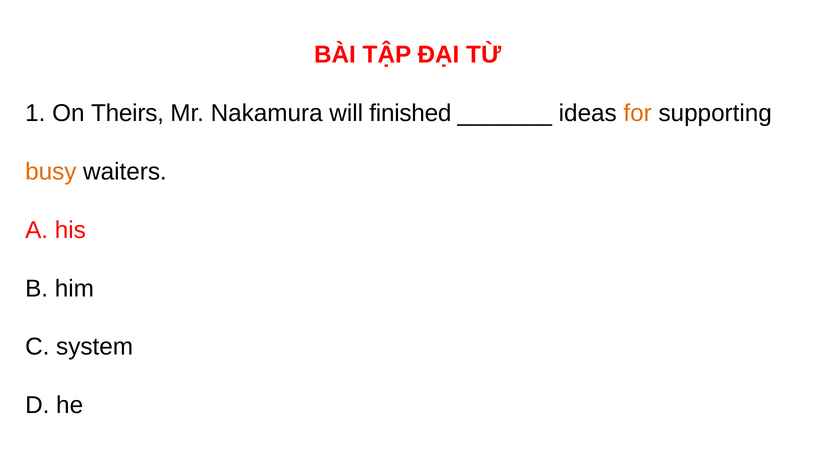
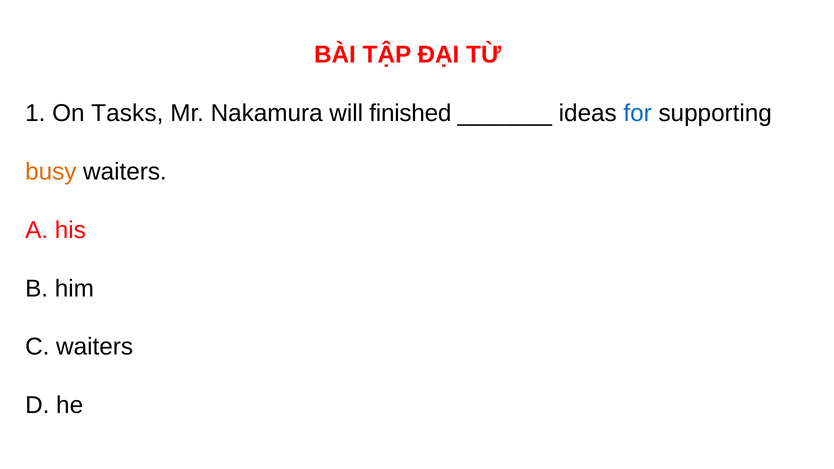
Theirs: Theirs -> Tasks (127, 113)
for colour: orange -> blue (638, 113)
C system: system -> waiters (95, 347)
